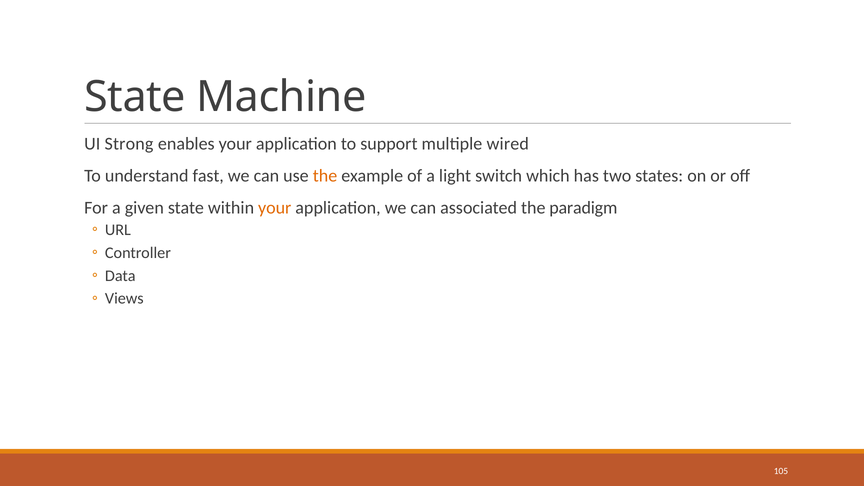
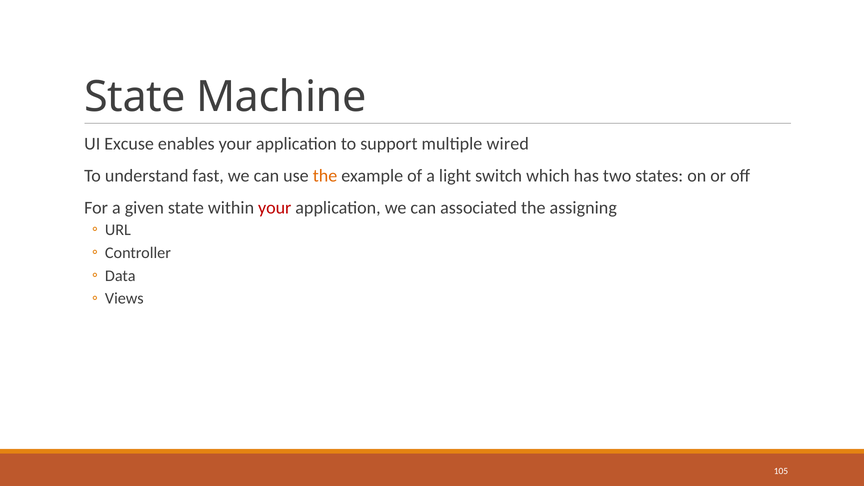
Strong: Strong -> Excuse (129, 144)
your colour: orange -> red (275, 208)
paradigm: paradigm -> assigning (583, 208)
